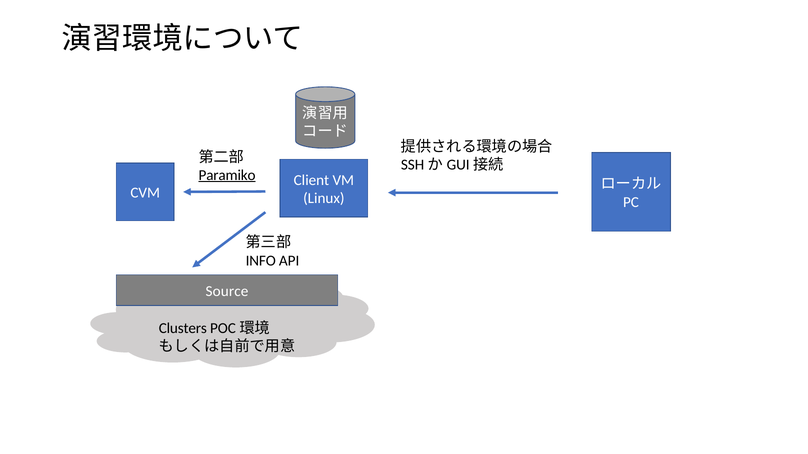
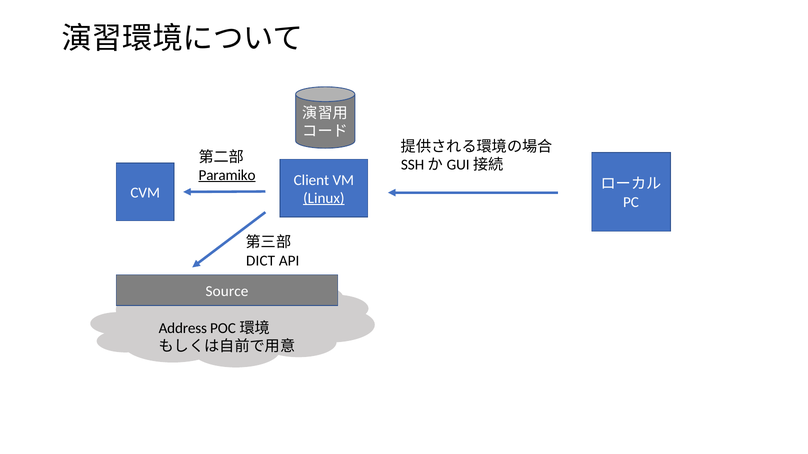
Linux underline: none -> present (324, 198)
INFO: INFO -> DICT (261, 261)
Clusters: Clusters -> Address (183, 328)
